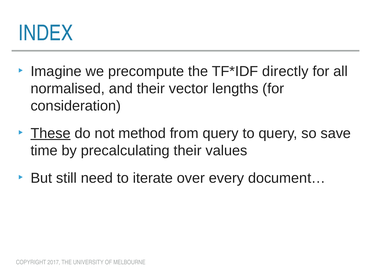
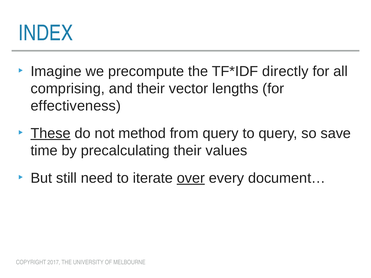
normalised: normalised -> comprising (68, 89)
consideration: consideration -> effectiveness (76, 106)
over underline: none -> present (191, 178)
